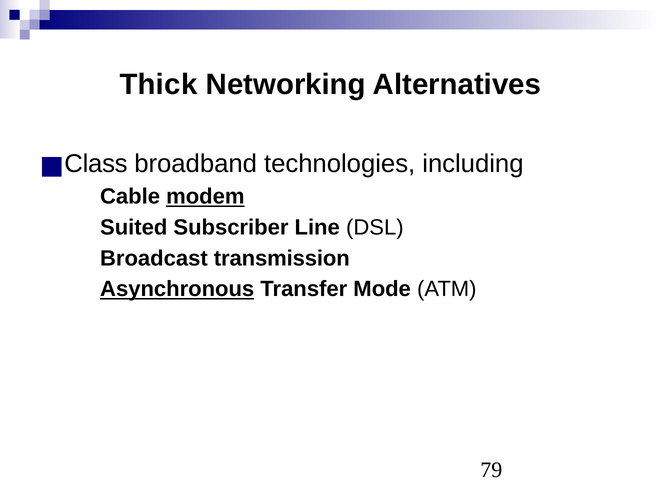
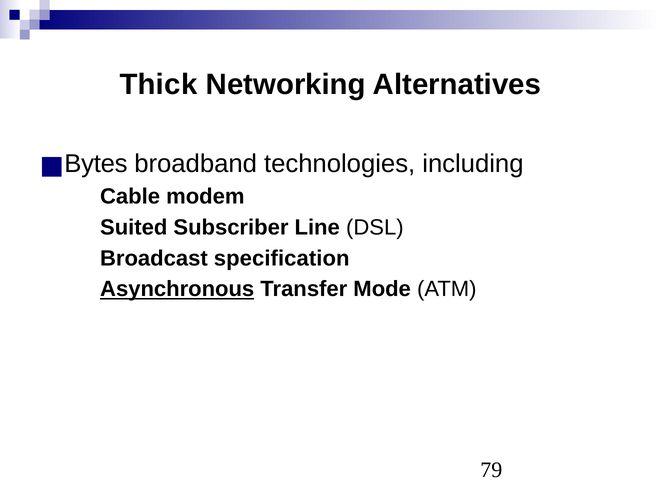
Class: Class -> Bytes (96, 164)
modem underline: present -> none (205, 197)
transmission: transmission -> specification (282, 258)
